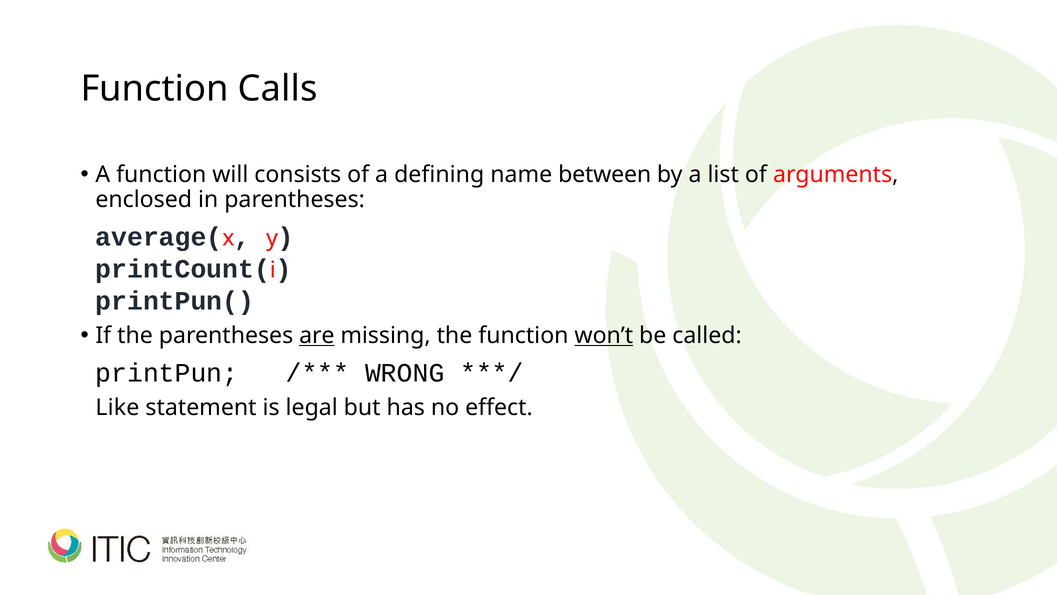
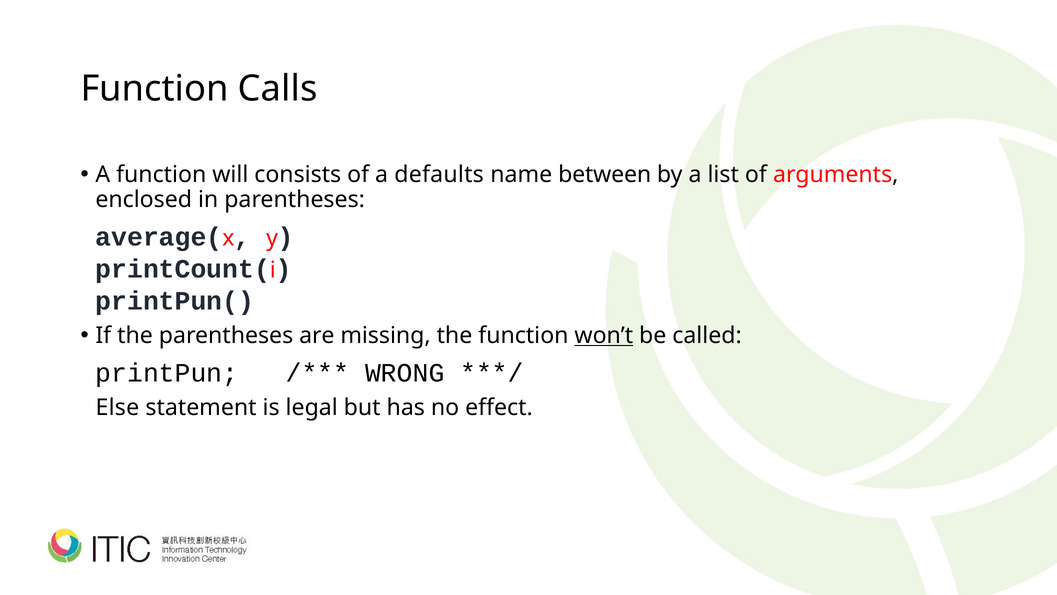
defining: defining -> defaults (439, 175)
are underline: present -> none (317, 335)
Like: Like -> Else (117, 407)
